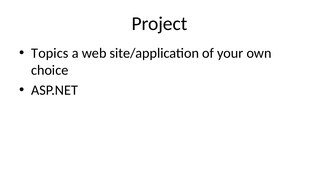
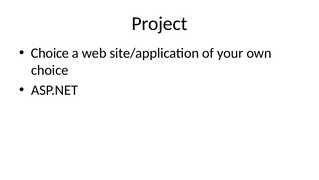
Topics: Topics -> Choice (50, 53)
